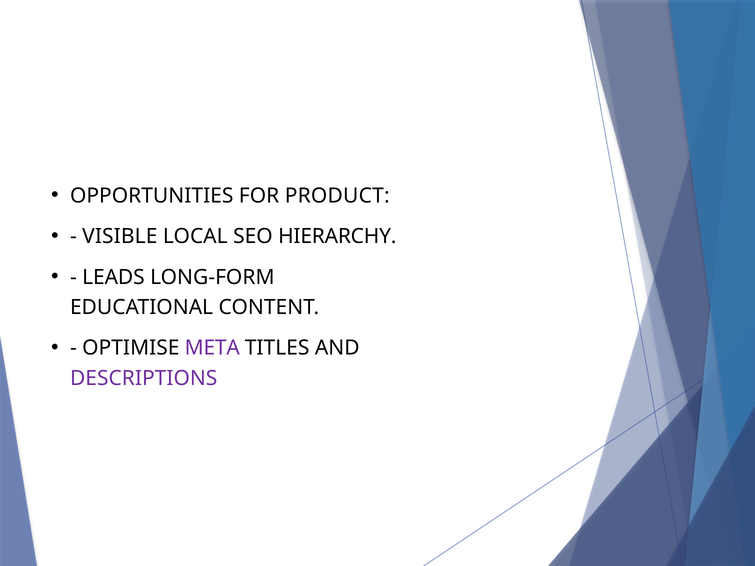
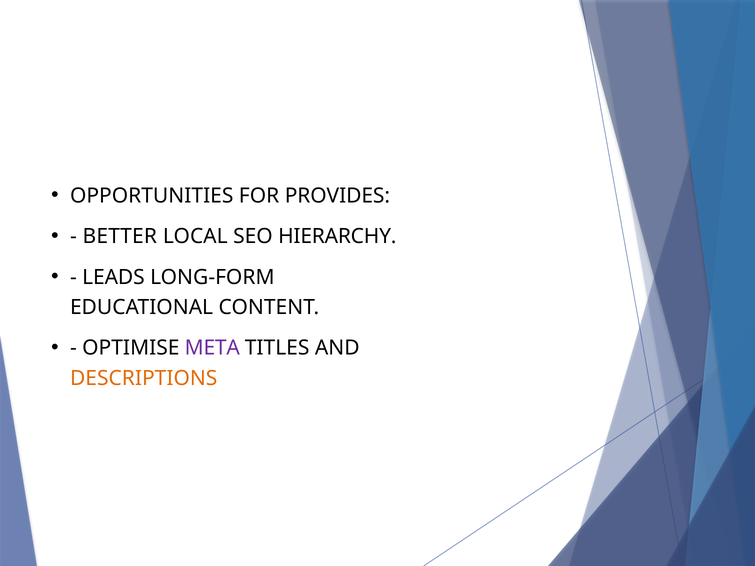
PRODUCT: PRODUCT -> PROVIDES (337, 196)
VISIBLE: VISIBLE -> BETTER (120, 237)
DESCRIPTIONS colour: purple -> orange (144, 378)
